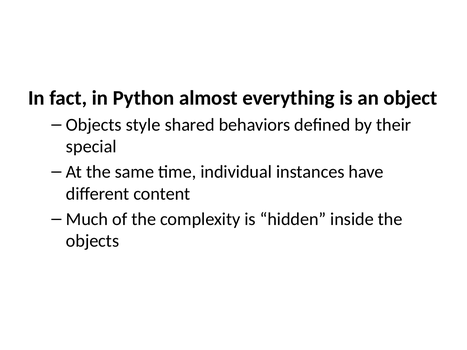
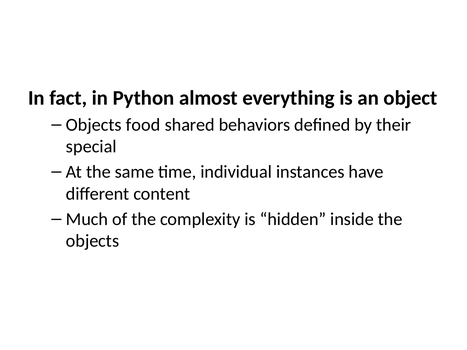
style: style -> food (143, 125)
